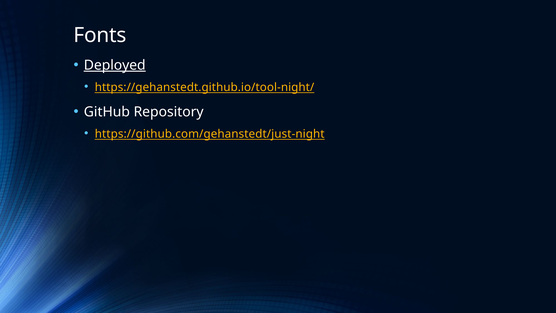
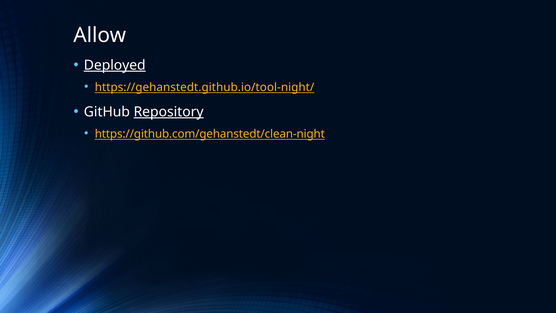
Fonts: Fonts -> Allow (100, 35)
Repository underline: none -> present (169, 112)
https://github.com/gehanstedt/just-night: https://github.com/gehanstedt/just-night -> https://github.com/gehanstedt/clean-night (210, 134)
